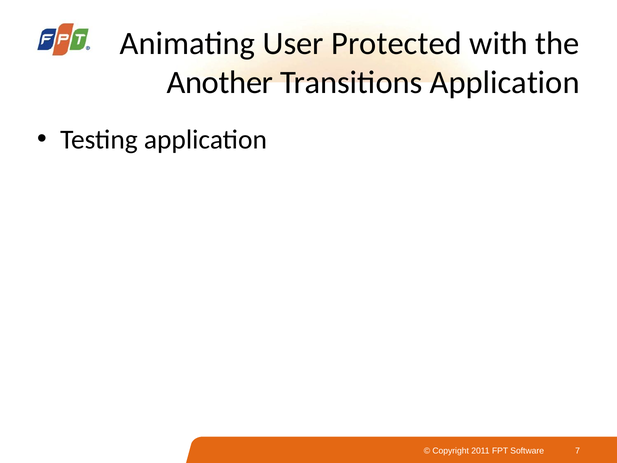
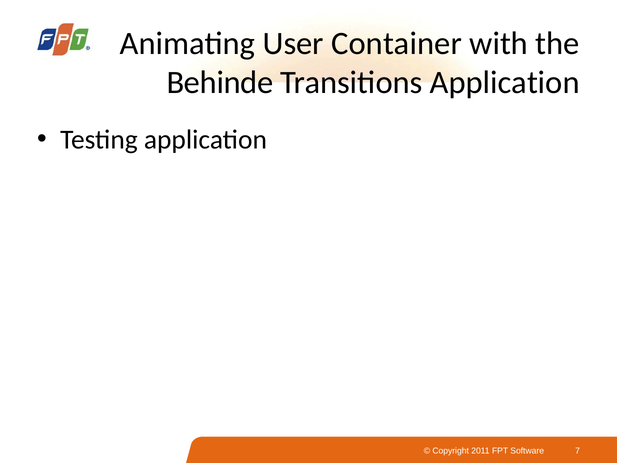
Protected: Protected -> Container (397, 43)
Another: Another -> Behinde (220, 83)
